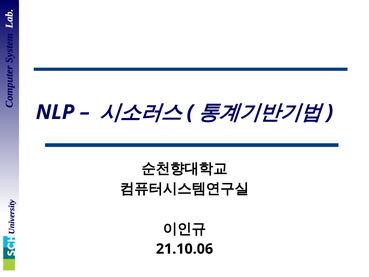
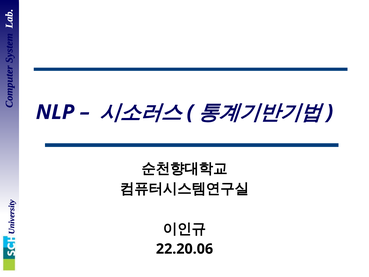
21.10.06: 21.10.06 -> 22.20.06 (185, 249)
